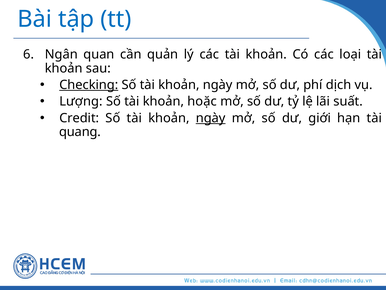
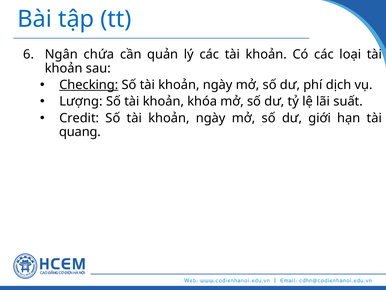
quan: quan -> chứa (99, 54)
hoặc: hoặc -> khóa (202, 101)
ngày underline: present -> none (211, 118)
